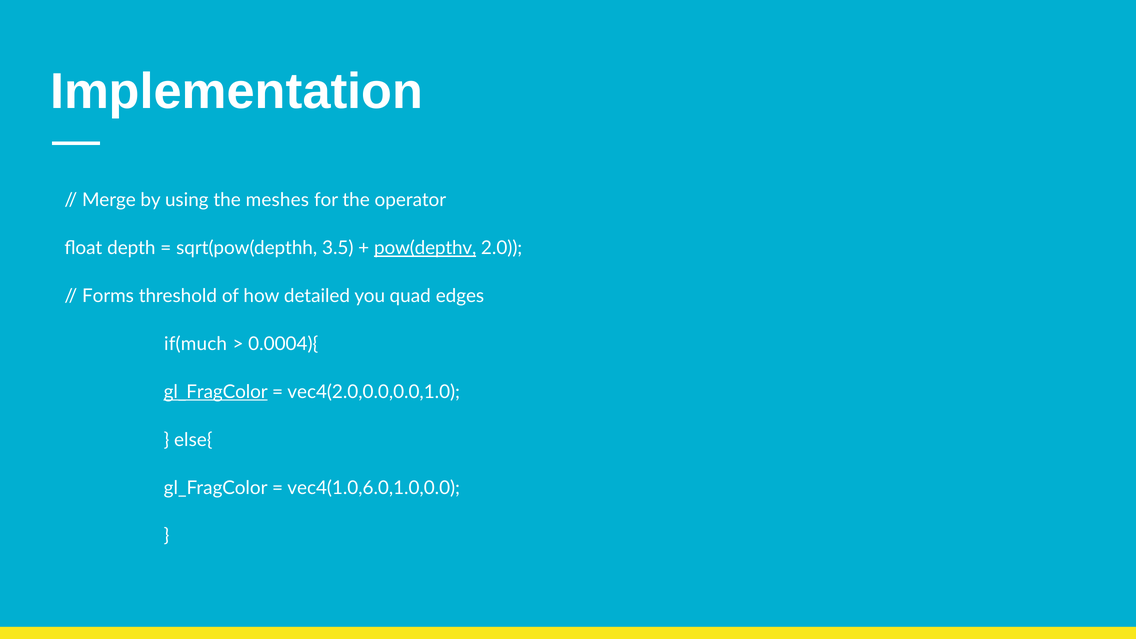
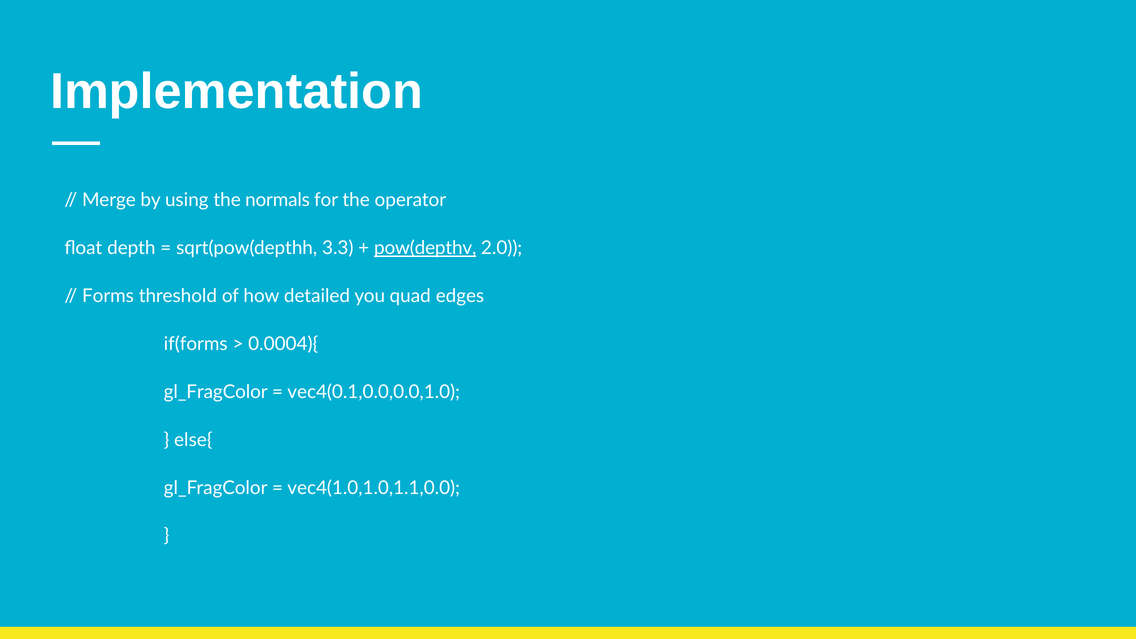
meshes: meshes -> normals (278, 200)
3.5: 3.5 -> 3.3 (338, 248)
if(much: if(much -> if(forms (196, 344)
gl_FragColor underline: present -> none (216, 392)
vec4(2.0,0.0,0.0,1.0: vec4(2.0,0.0,0.0,1.0 -> vec4(0.1,0.0,0.0,1.0 (374, 392)
vec4(1.0,6.0,1.0,0.0: vec4(1.0,6.0,1.0,0.0 -> vec4(1.0,1.0,1.1,0.0 (374, 488)
